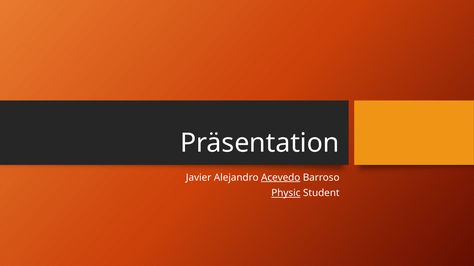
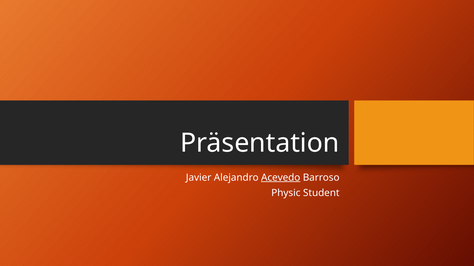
Physic underline: present -> none (286, 193)
